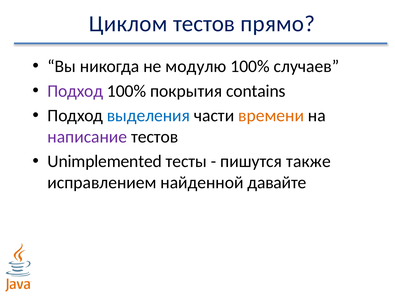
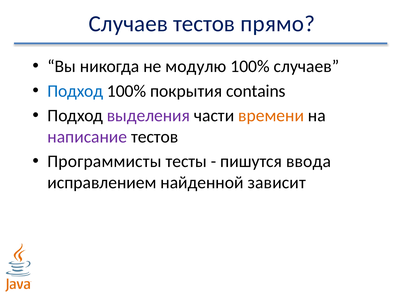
Циклом: Циклом -> Случаев (128, 24)
Подход colour: purple -> blue (75, 91)
выделения colour: blue -> purple (148, 115)
Unimplemented: Unimplemented -> Программисты (104, 161)
также: также -> ввода (309, 161)
давайте: давайте -> зависит (277, 182)
